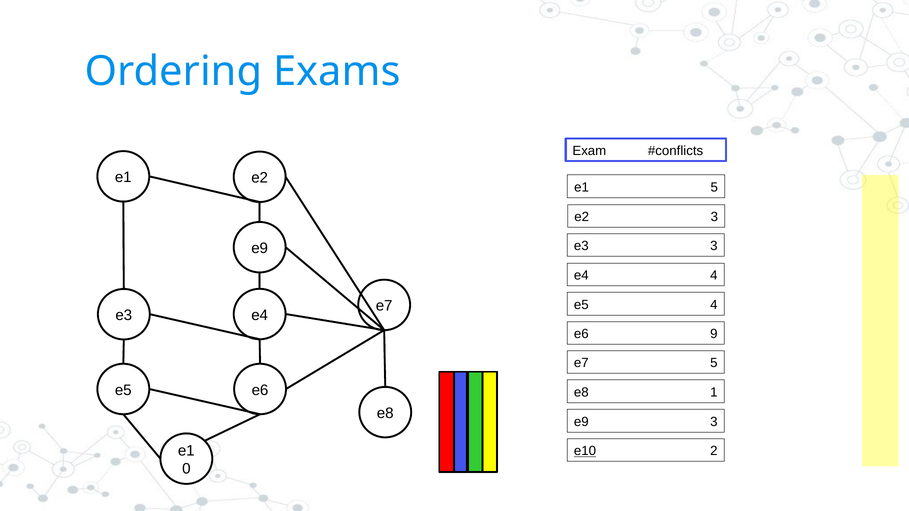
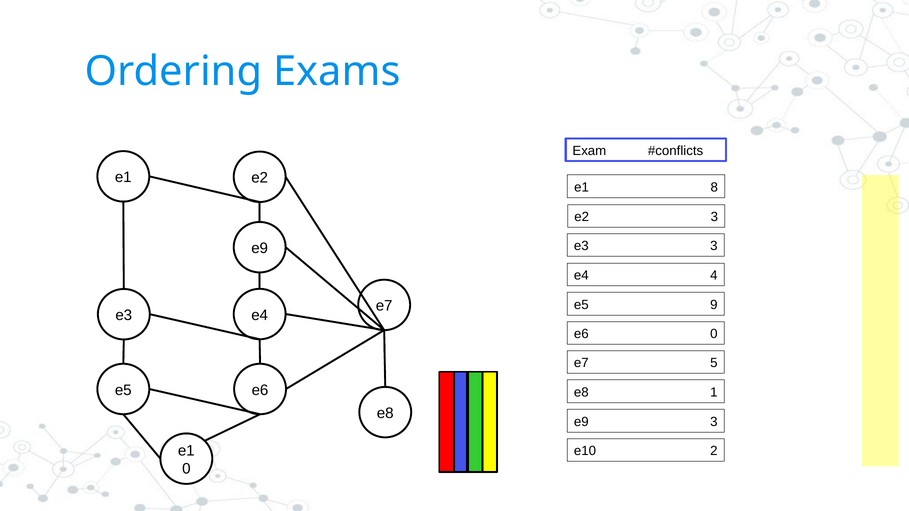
e1 5: 5 -> 8 (714, 187)
e5 4: 4 -> 9 (714, 305)
e6 9: 9 -> 0 (714, 334)
e10 underline: present -> none (585, 451)
